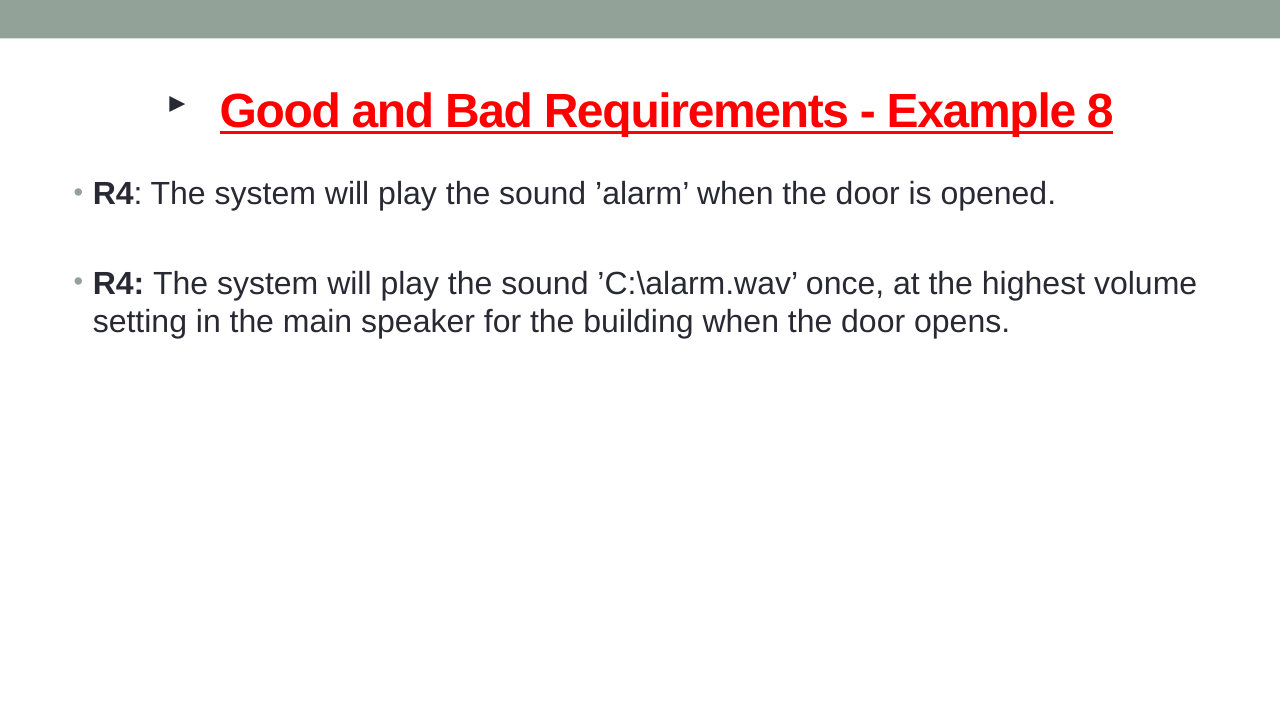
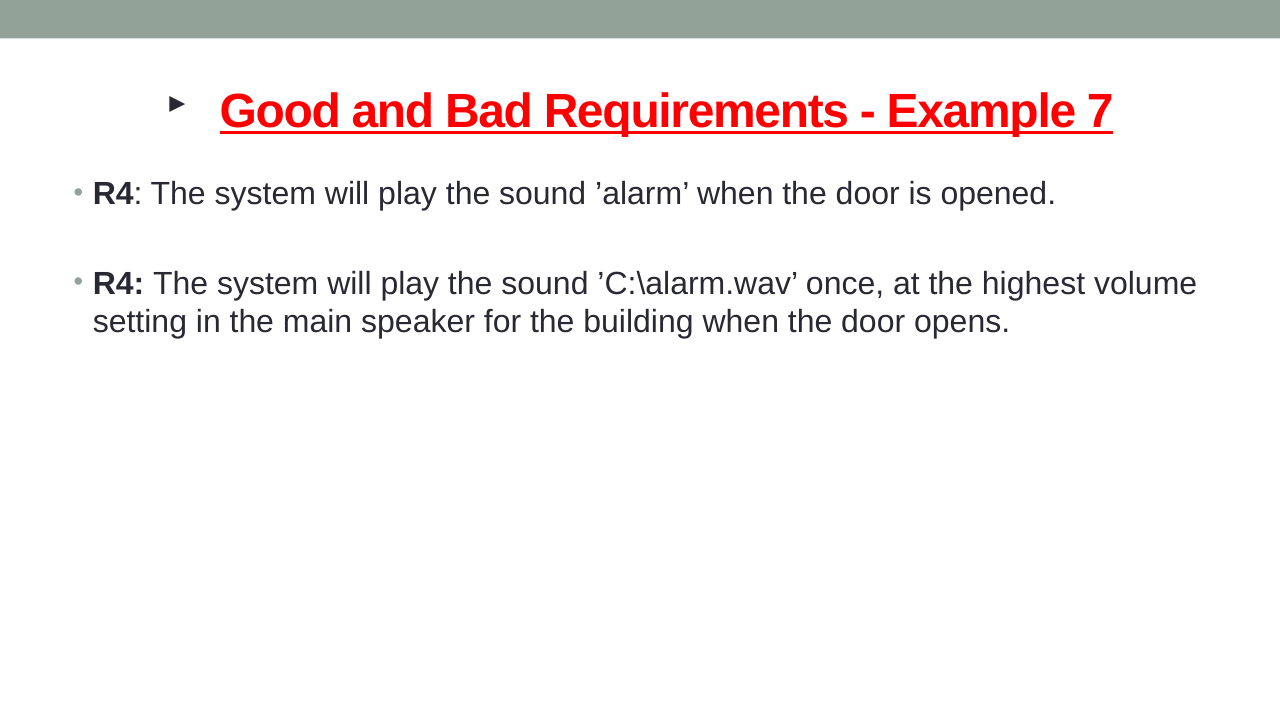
8: 8 -> 7 (1100, 111)
